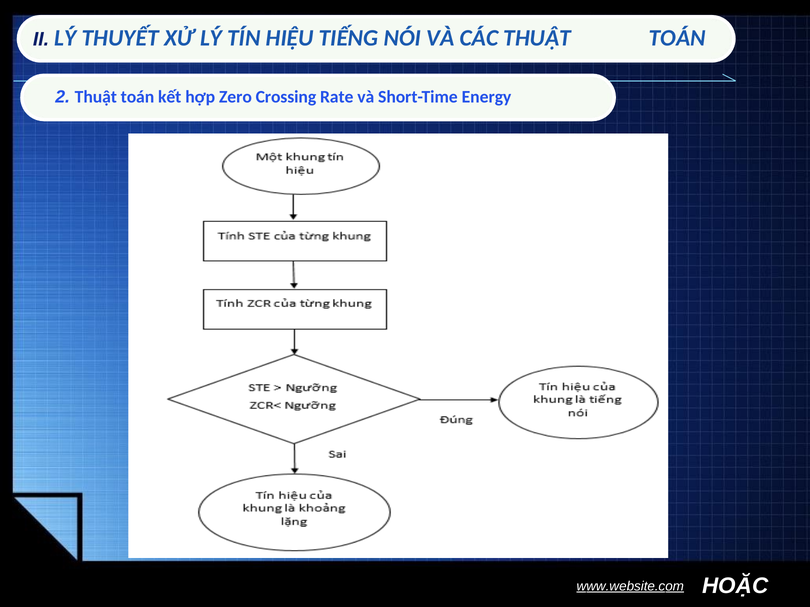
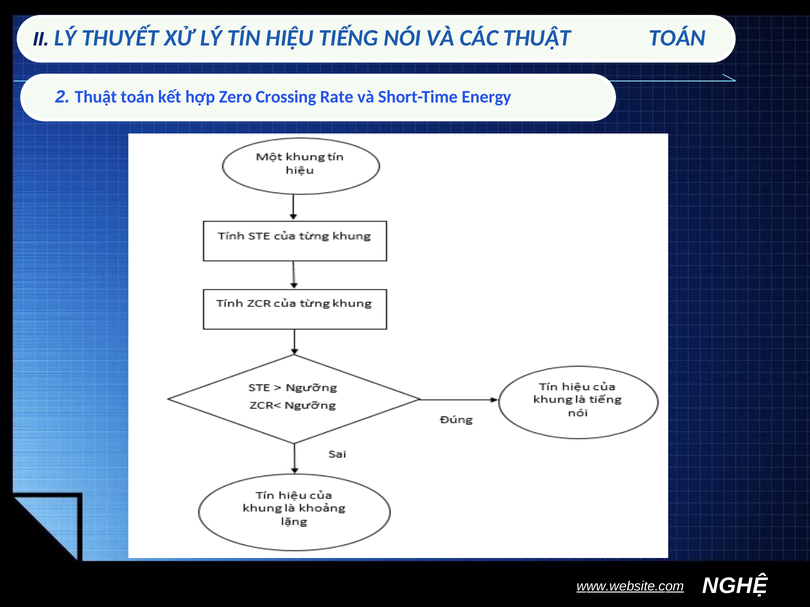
HOẶC: HOẶC -> NGHỆ (735, 586)
